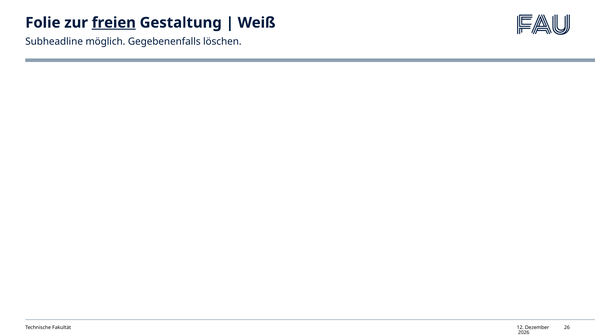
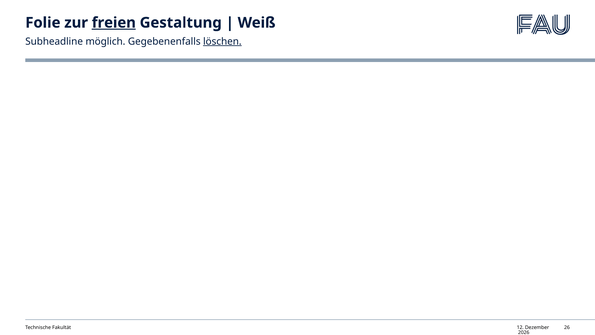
löschen underline: none -> present (222, 41)
